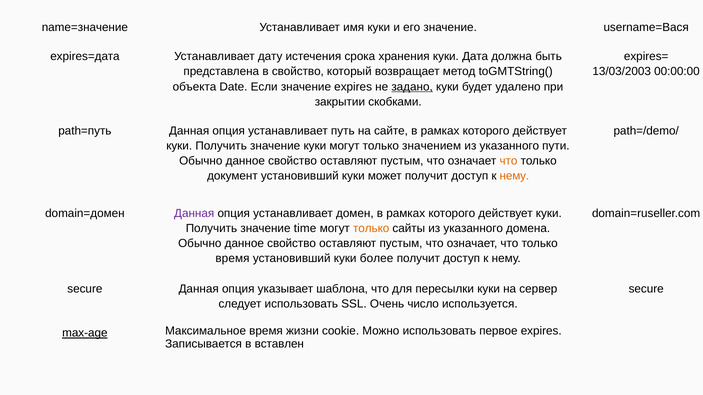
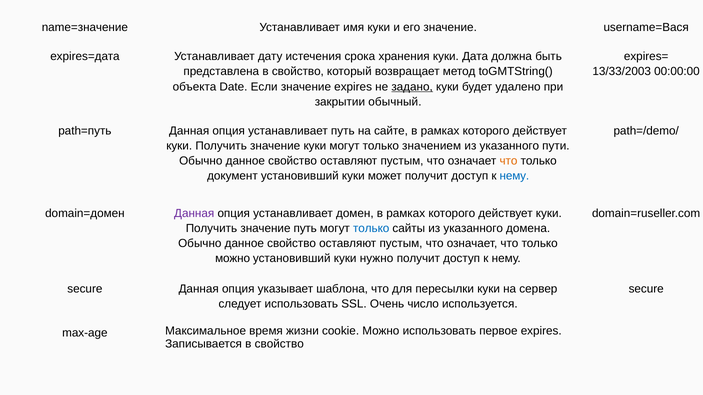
13/03/2003: 13/03/2003 -> 13/33/2003 (622, 72)
скобками: скобками -> обычный (395, 102)
нему colour: orange -> blue (514, 176)
значение time: time -> путь (305, 229)
только colour: orange -> blue (371, 229)
время: время -> можно (233, 259)
более: более -> нужно (377, 259)
max-age underline: present -> none (85, 333)
Записывается в вставлен: вставлен -> свойство (279, 344)
